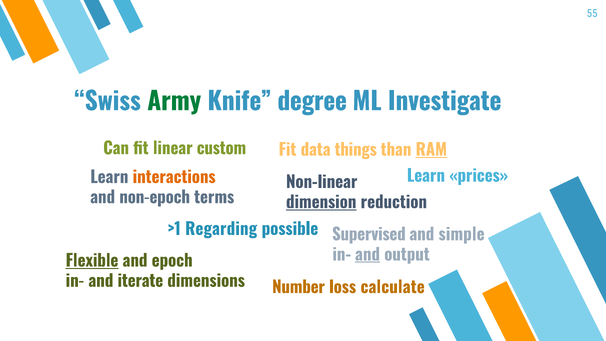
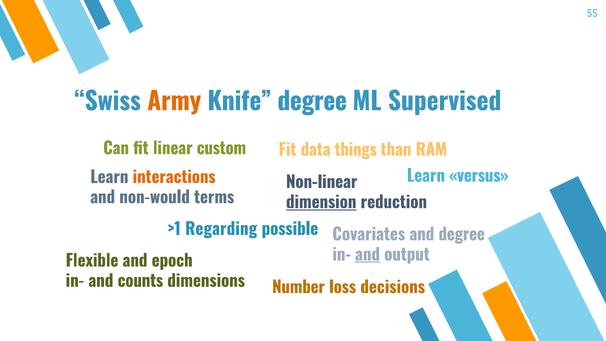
Army colour: green -> orange (174, 102)
Investigate: Investigate -> Supervised (445, 102)
RAM underline: present -> none (431, 150)
prices: prices -> versus (479, 176)
non-epoch: non-epoch -> non-would (155, 198)
Supervised: Supervised -> Covariates (369, 235)
and simple: simple -> degree (462, 235)
Flexible underline: present -> none (92, 261)
iterate: iterate -> counts (140, 281)
calculate: calculate -> decisions (393, 287)
